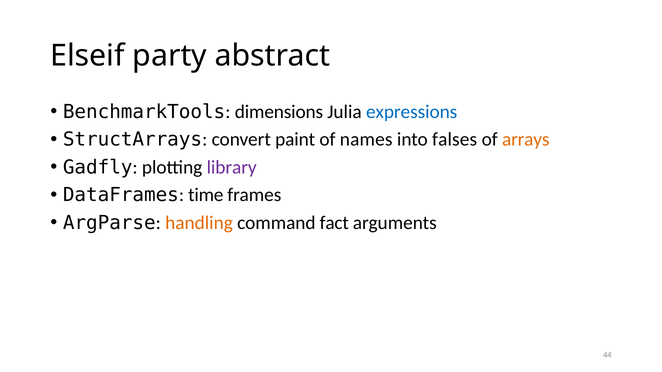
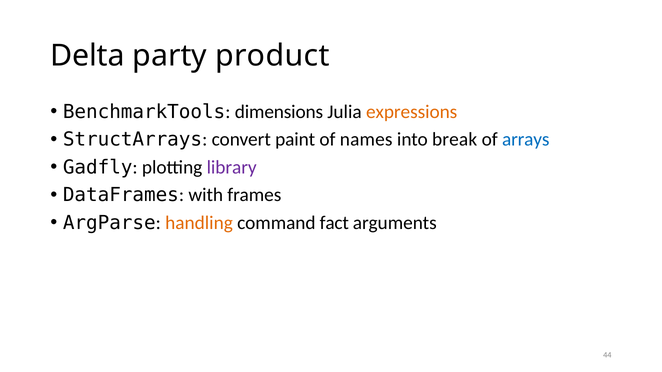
Elseif: Elseif -> Delta (88, 56)
abstract: abstract -> product (272, 56)
expressions colour: blue -> orange (412, 112)
falses: falses -> break (455, 140)
arrays colour: orange -> blue (526, 140)
time: time -> with (206, 195)
